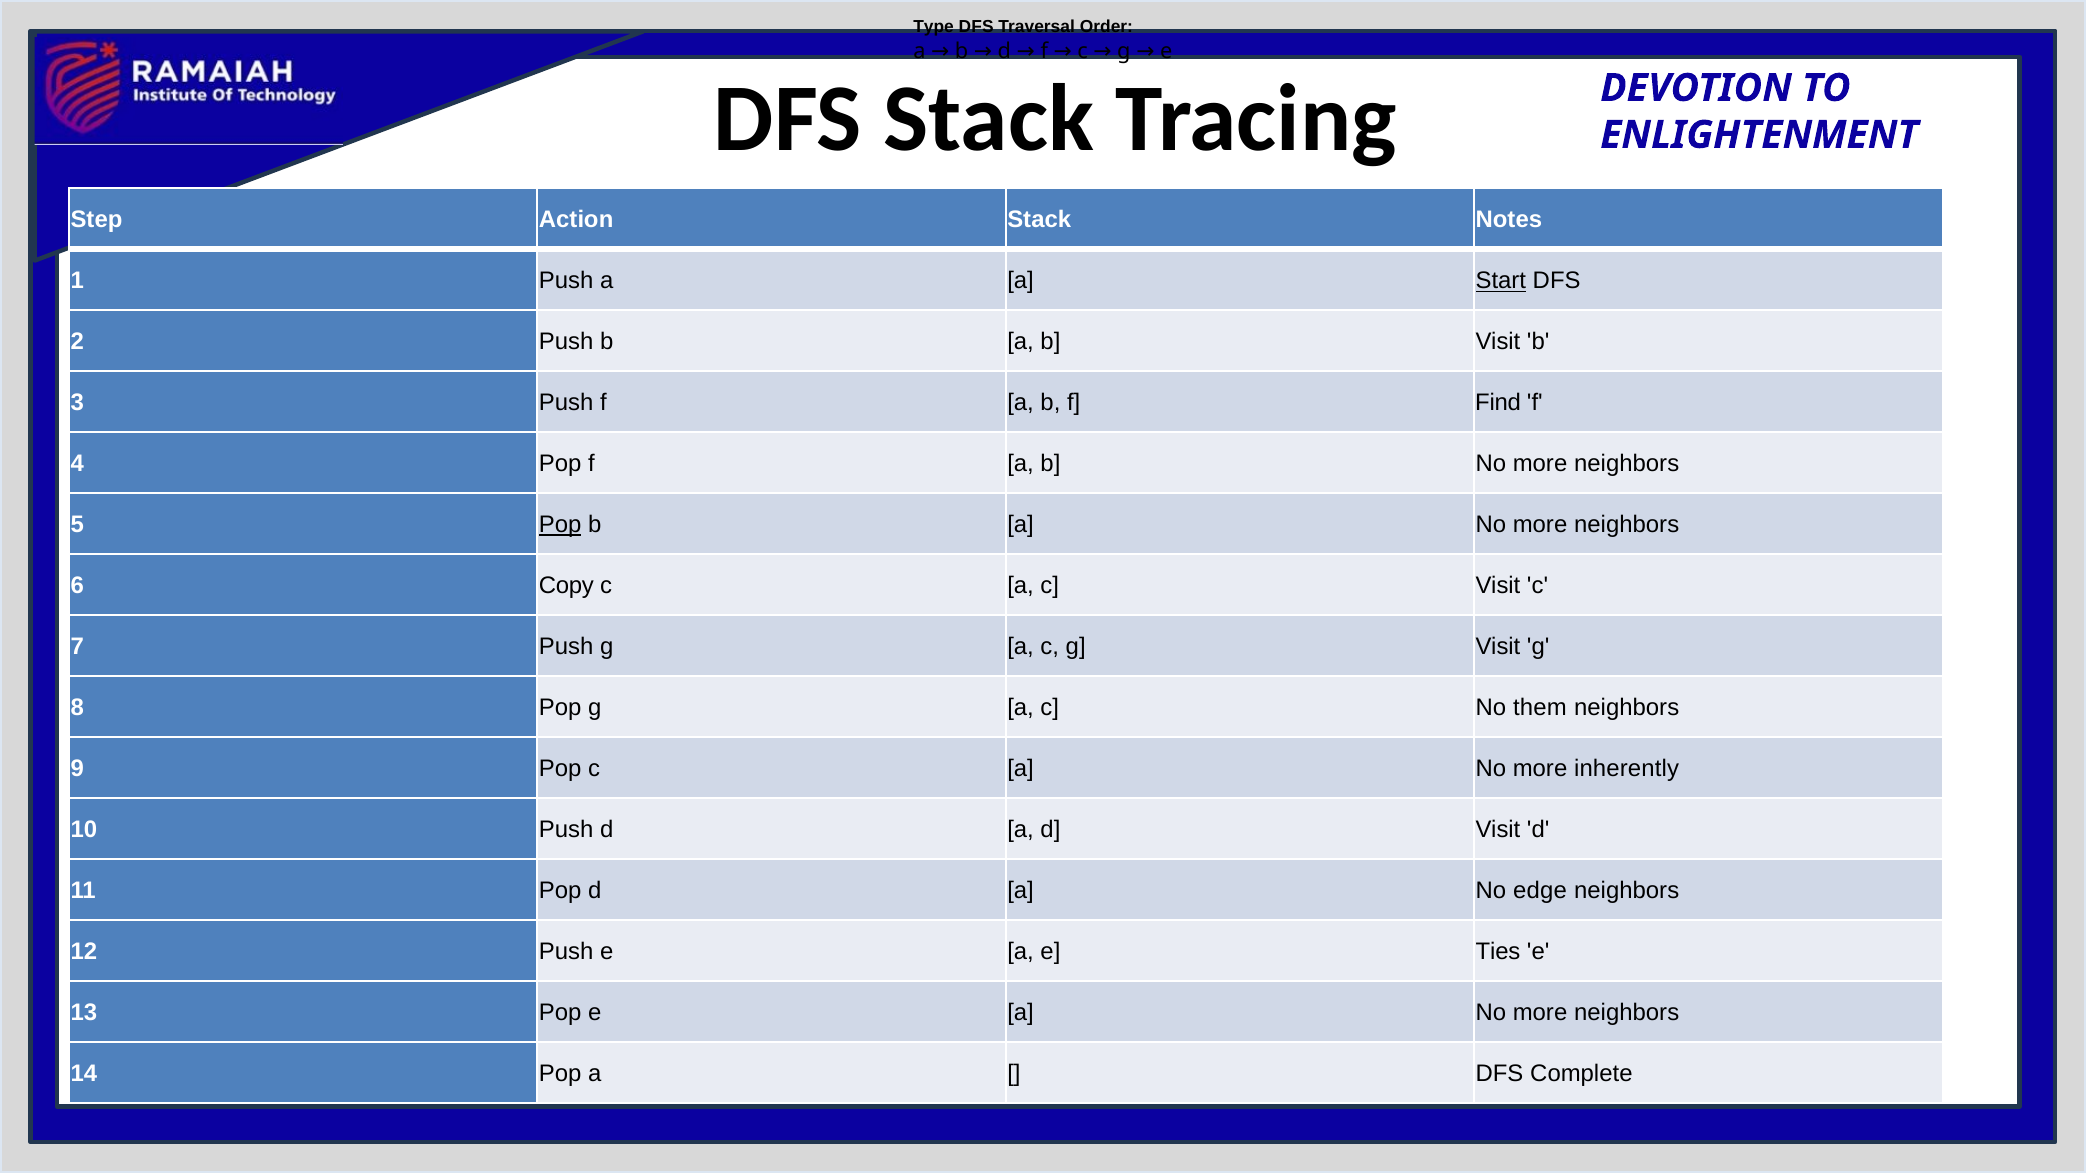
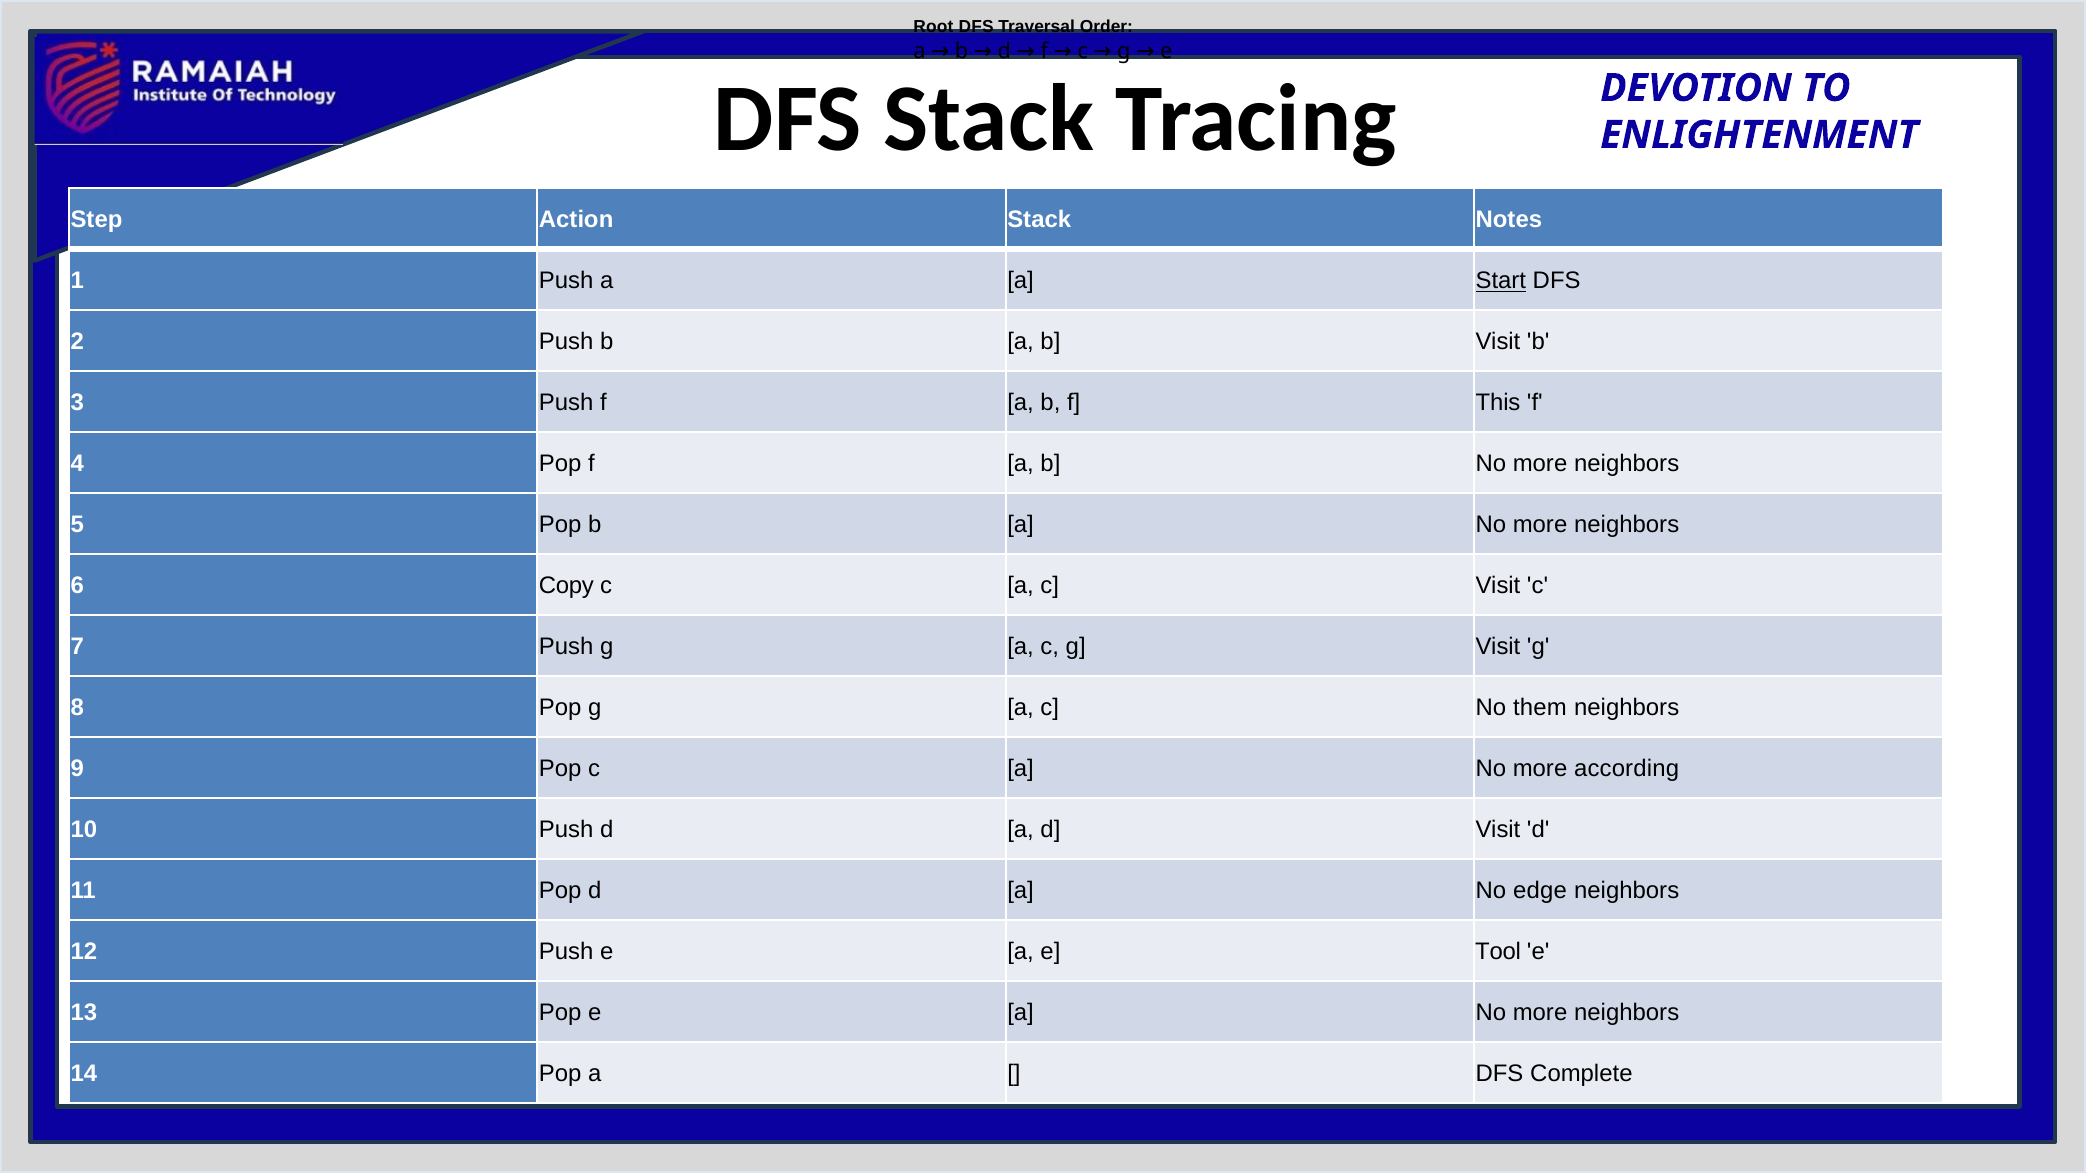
Type: Type -> Root (933, 27)
Find: Find -> This (1498, 403)
Pop underline: present -> none (560, 525)
inherently: inherently -> according (1627, 769)
Ties: Ties -> Tool (1498, 952)
